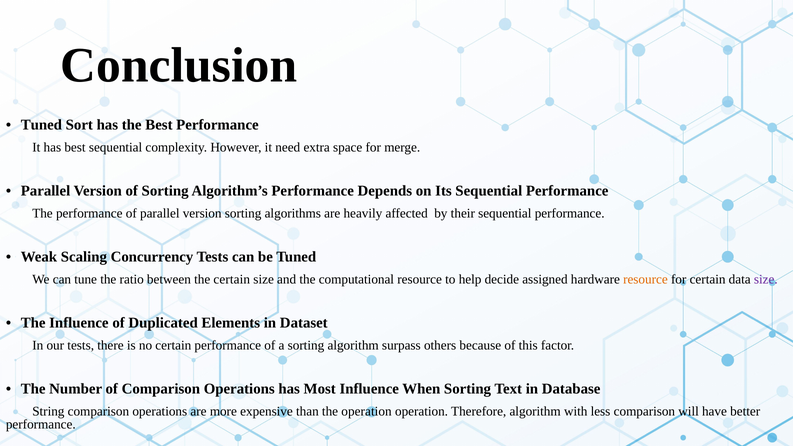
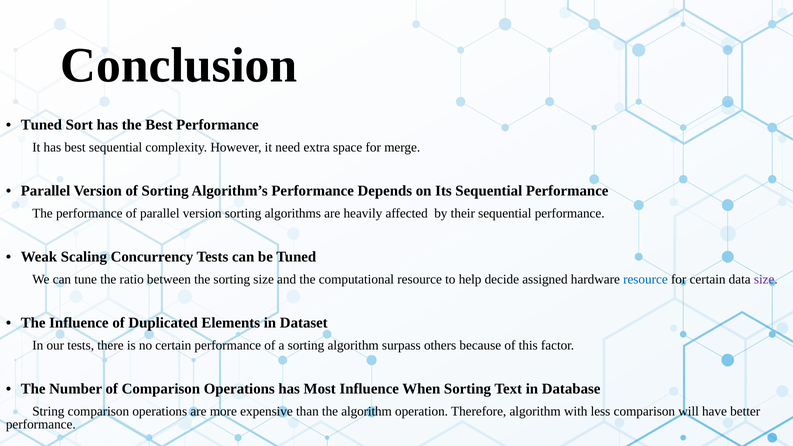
the certain: certain -> sorting (232, 279)
resource colour: orange -> blue (645, 279)
the operation: operation -> algorithm (367, 411)
